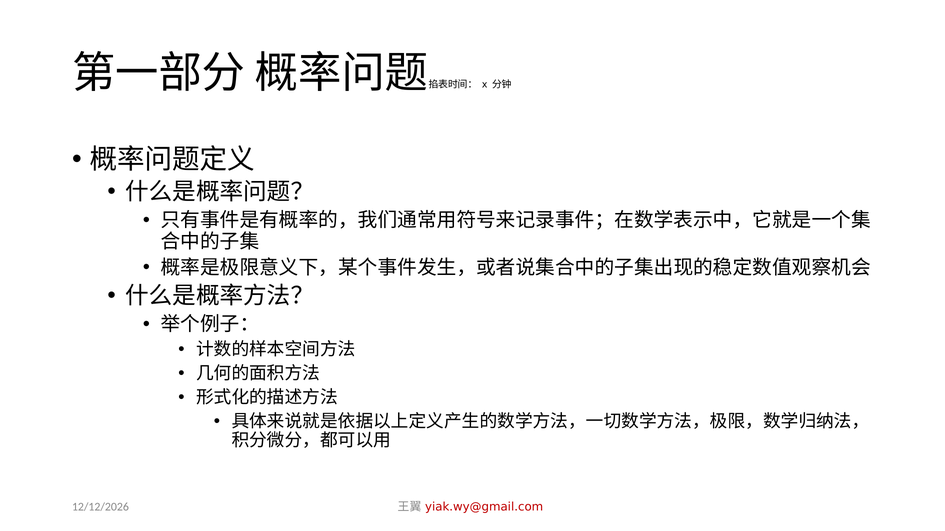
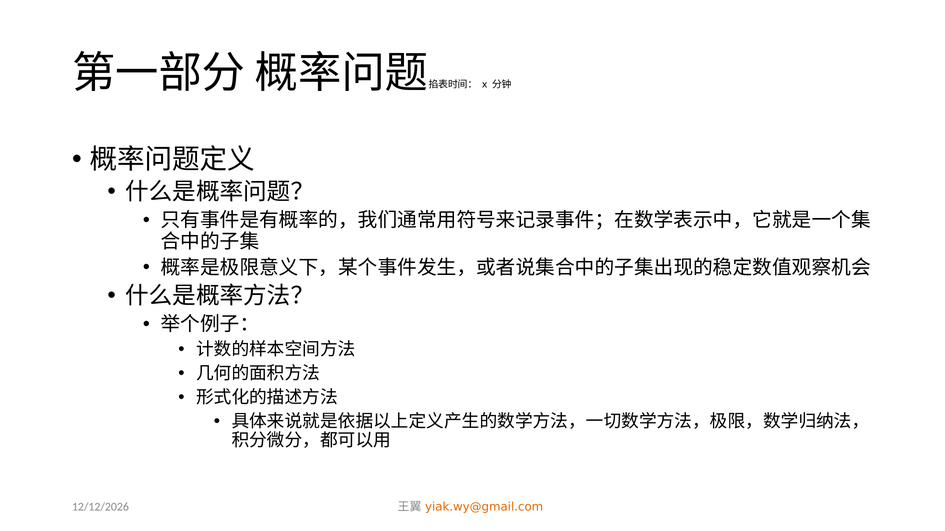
yiak.wy@gmail.com colour: red -> orange (484, 508)
